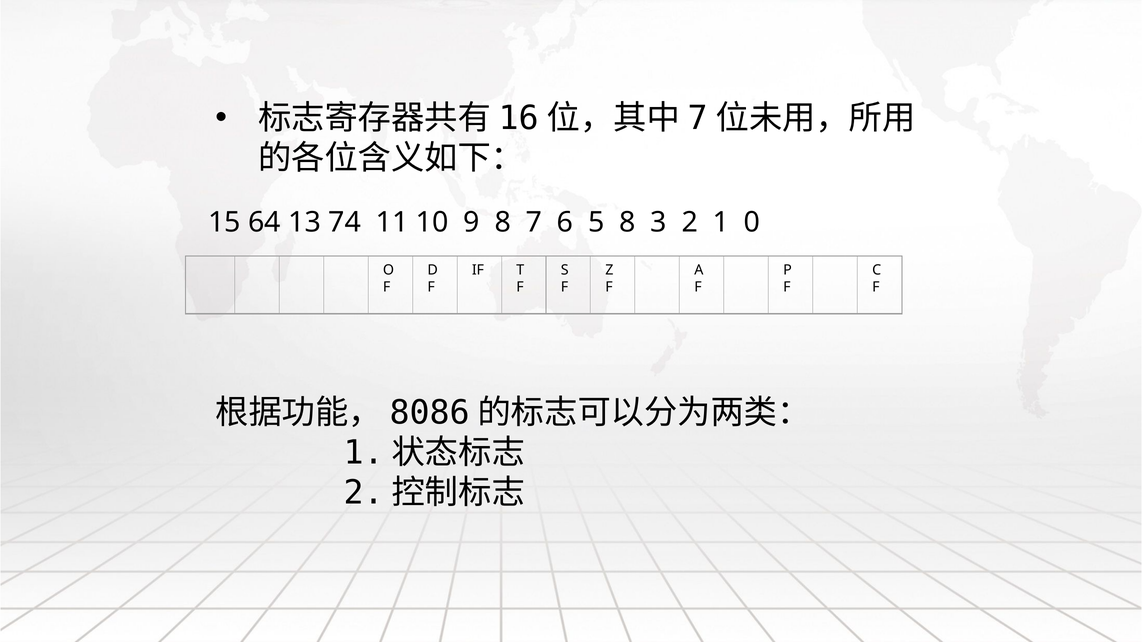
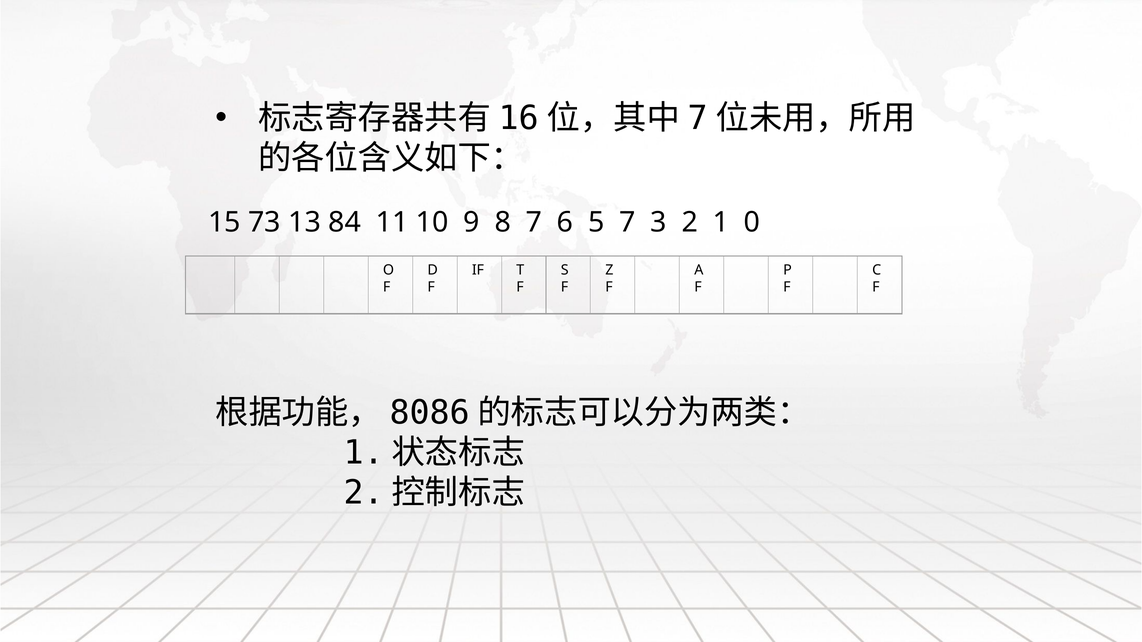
64: 64 -> 73 (264, 222)
74: 74 -> 84 (345, 222)
5 8: 8 -> 7 (627, 222)
